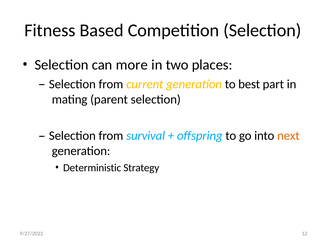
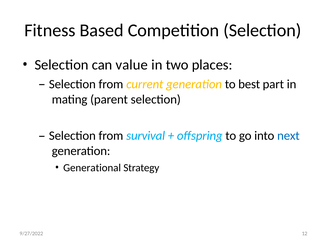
more: more -> value (132, 65)
next colour: orange -> blue (288, 136)
Deterministic: Deterministic -> Generational (92, 168)
